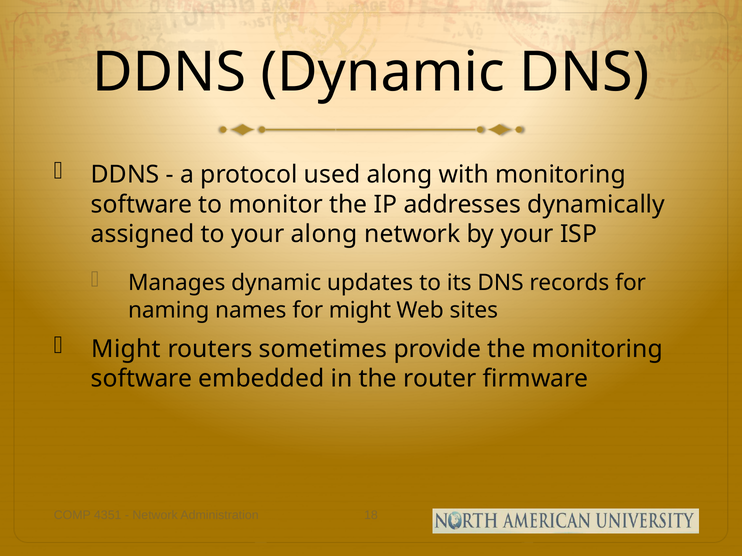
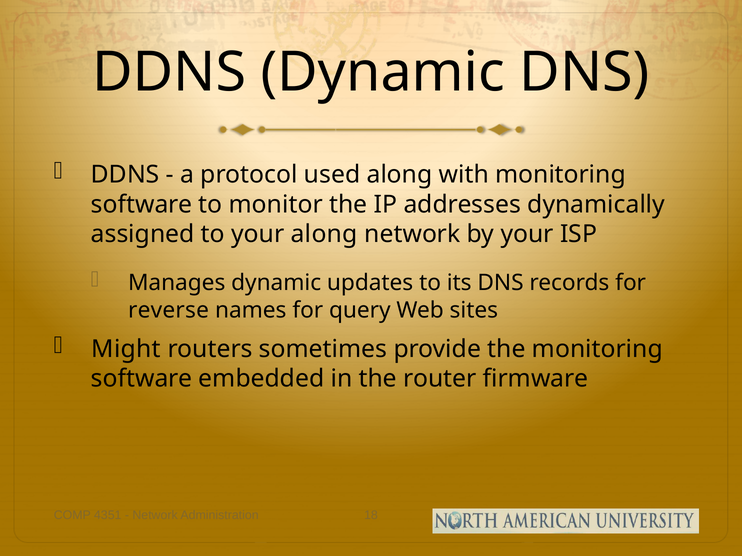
naming: naming -> reverse (169, 310)
for might: might -> query (360, 310)
